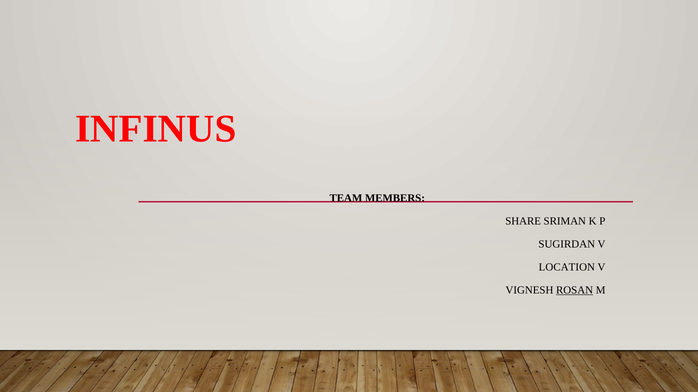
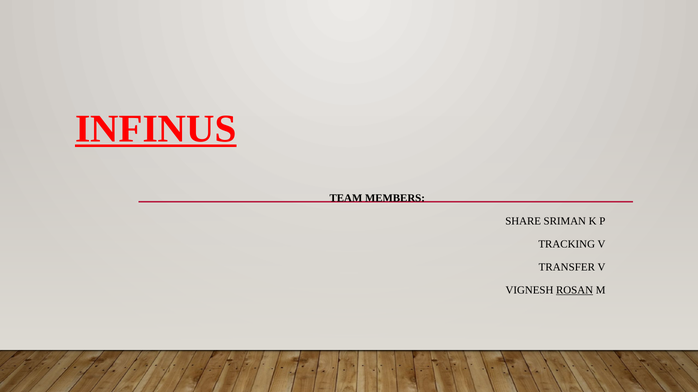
INFINUS underline: none -> present (156, 129)
SUGIRDAN: SUGIRDAN -> TRACKING (567, 245)
LOCATION: LOCATION -> TRANSFER (567, 268)
